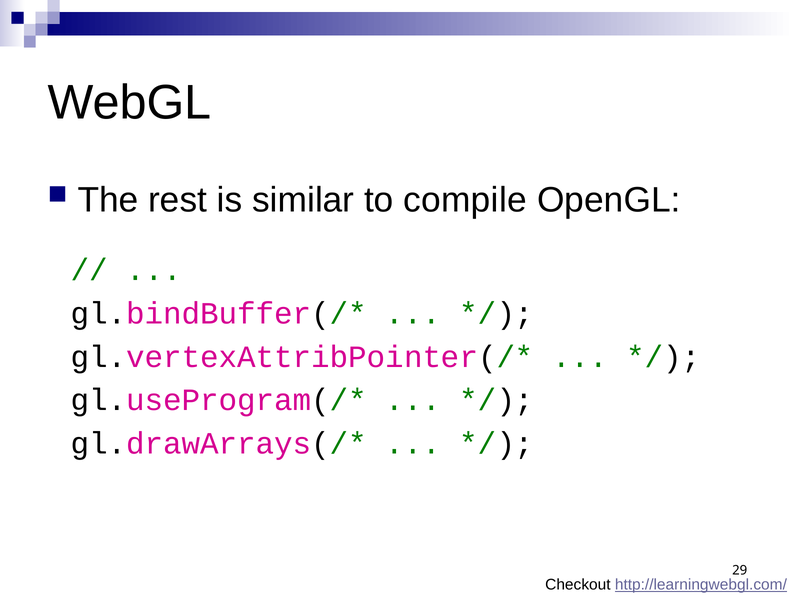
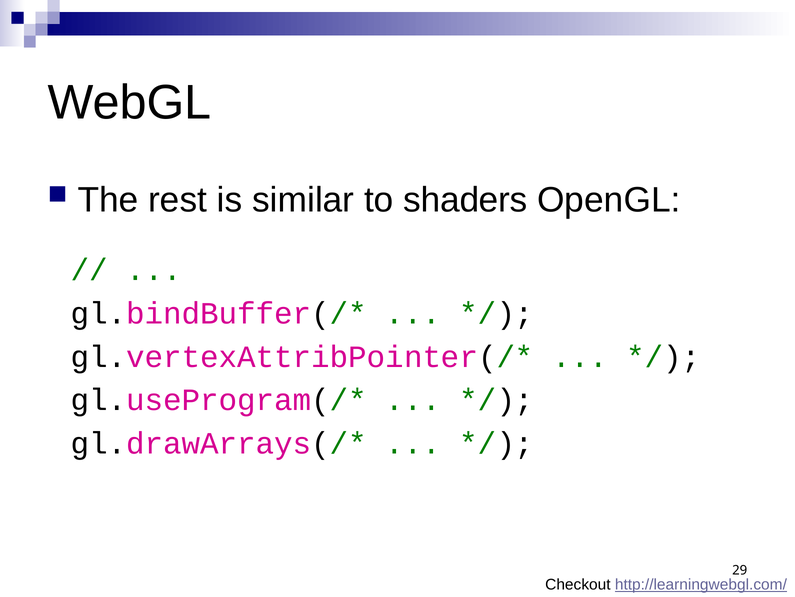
compile: compile -> shaders (465, 200)
